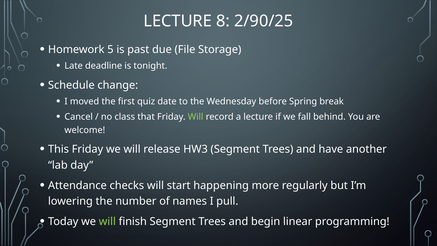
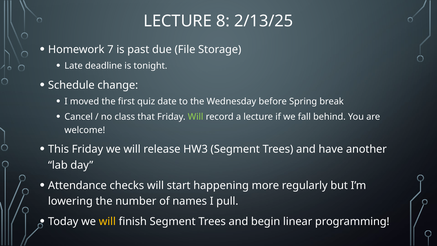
2/90/25: 2/90/25 -> 2/13/25 (264, 21)
5: 5 -> 7 (110, 49)
will colour: light green -> yellow (107, 221)
